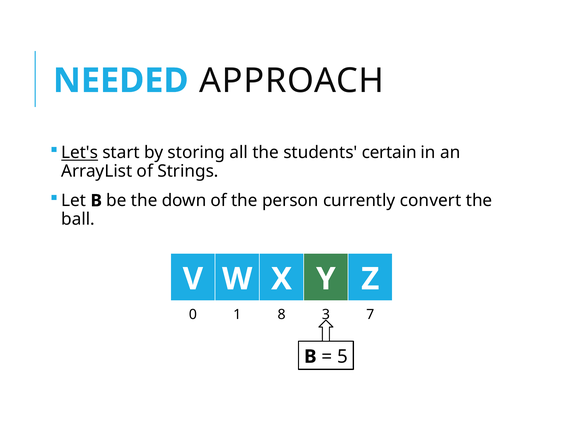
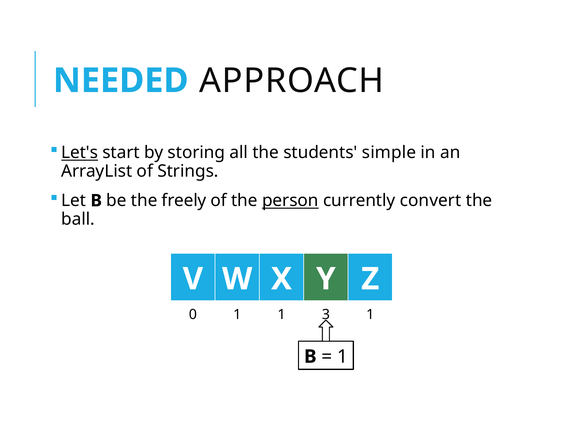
certain: certain -> simple (389, 153)
down: down -> freely (184, 201)
person underline: none -> present (290, 201)
1 8: 8 -> 1 (282, 315)
7: 7 -> 1 (370, 315)
5: 5 -> 1 (342, 357)
